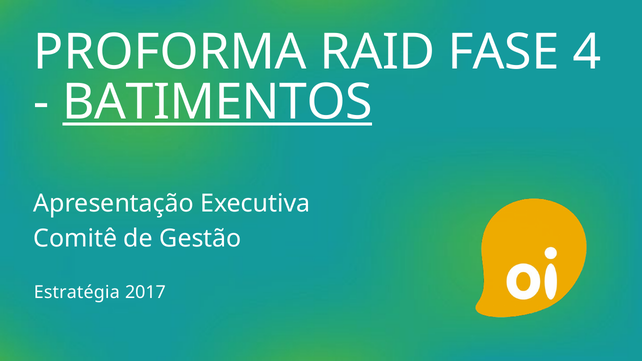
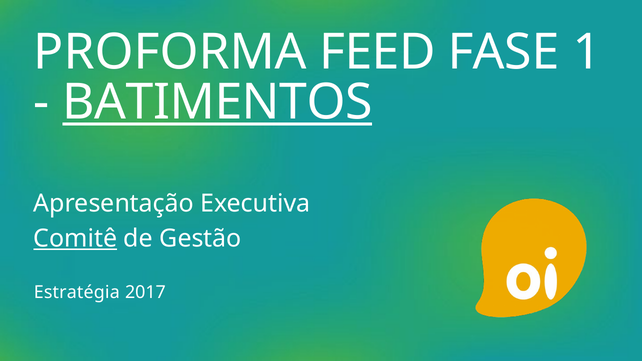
RAID: RAID -> FEED (377, 52)
4: 4 -> 1 (587, 52)
Comitê underline: none -> present (75, 239)
